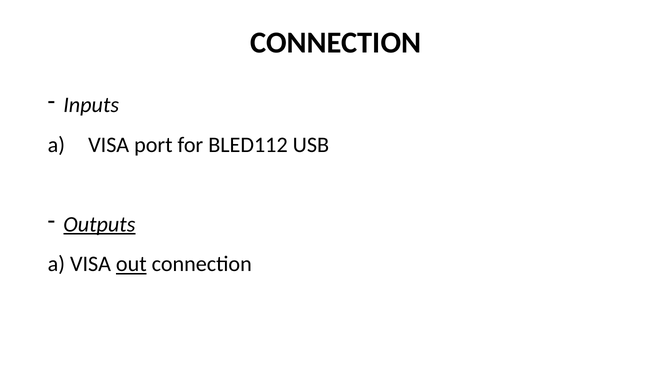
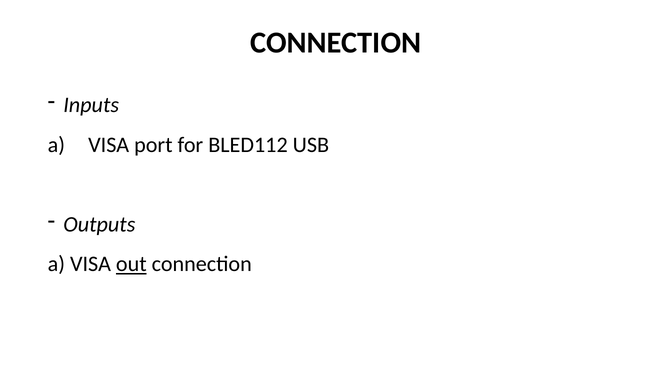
Outputs underline: present -> none (99, 225)
